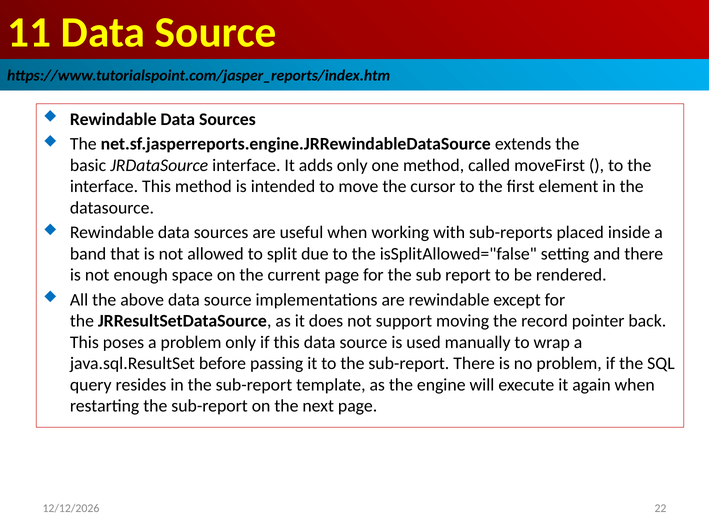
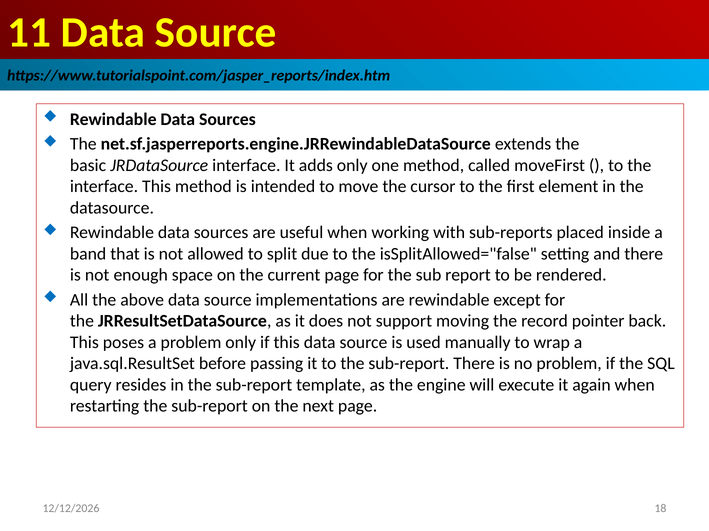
22: 22 -> 18 (660, 509)
